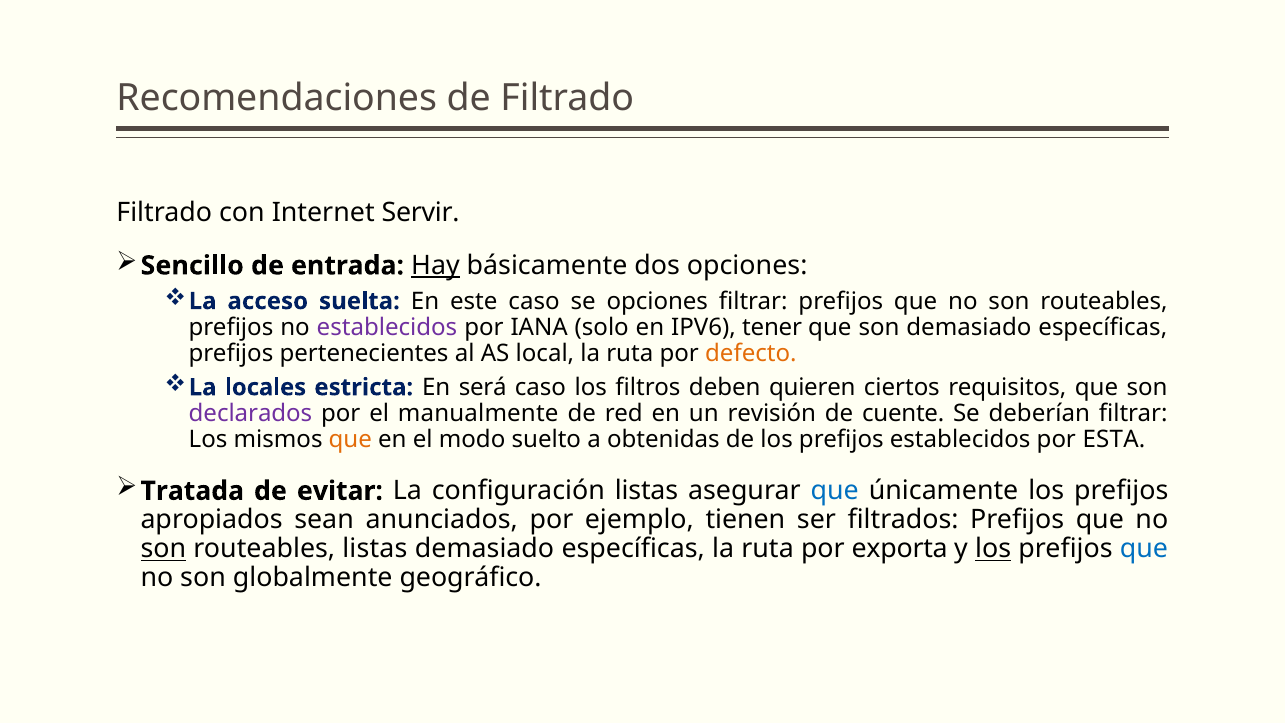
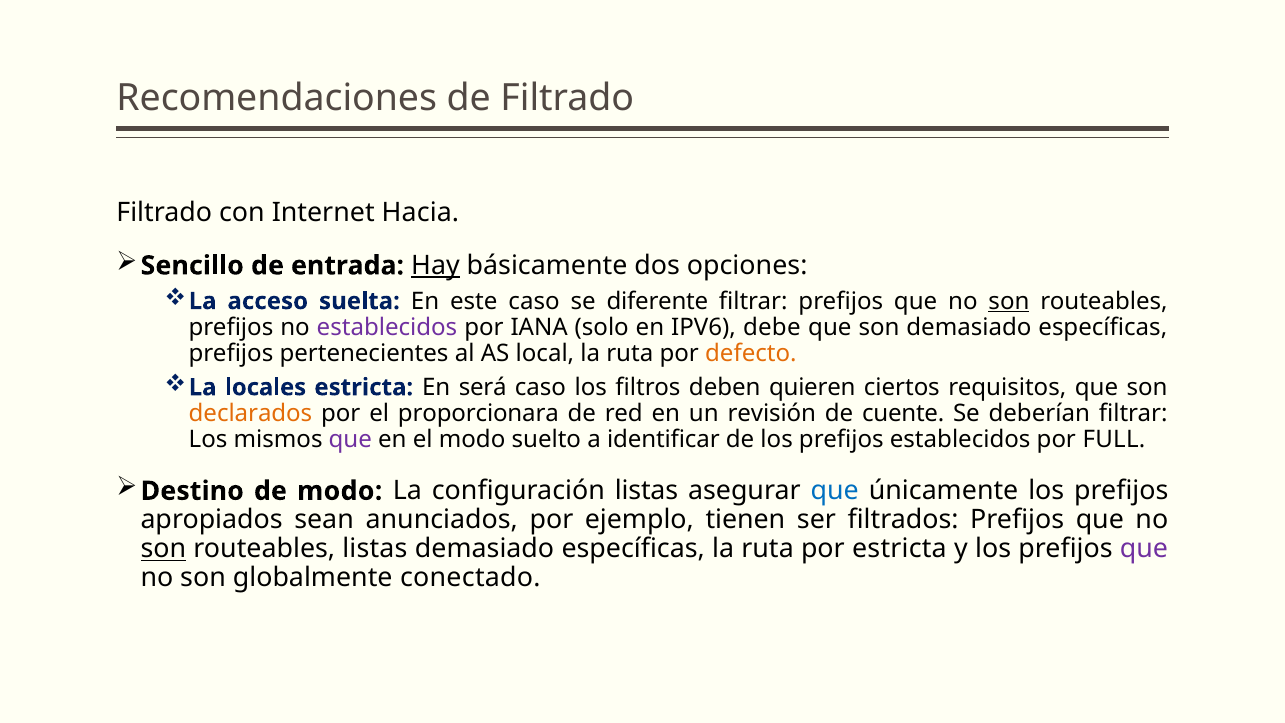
Servir: Servir -> Hacia (420, 213)
se opciones: opciones -> diferente (657, 301)
son underline: none -> present (1009, 301)
tener: tener -> debe (772, 327)
declarados colour: purple -> orange (250, 413)
manualmente: manualmente -> proporcionara (478, 413)
que colour: orange -> purple (350, 439)
obtenidas: obtenidas -> identificar (663, 439)
ESTA: ESTA -> FULL (1114, 439)
Tratada: Tratada -> Destino (192, 491)
de evitar: evitar -> modo (340, 491)
por exporta: exporta -> estricta (899, 549)
los underline: present -> none (993, 549)
que colour: blue -> purple (1144, 549)
geográfico: geográfico -> conectado (470, 578)
